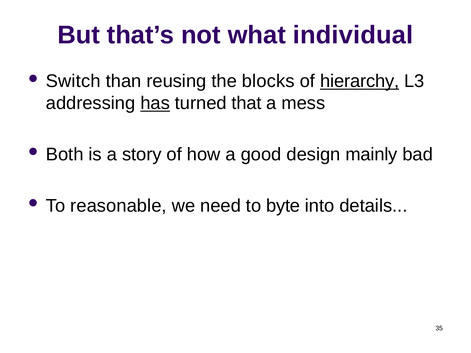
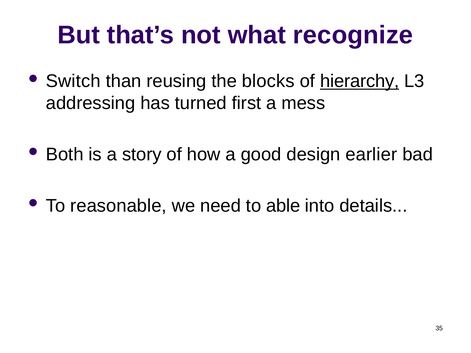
individual: individual -> recognize (353, 35)
has underline: present -> none (155, 103)
that: that -> first (247, 103)
mainly: mainly -> earlier (371, 155)
byte: byte -> able (283, 206)
